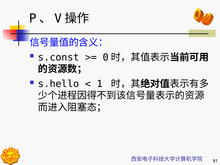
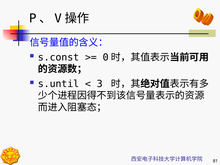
s.hello: s.hello -> s.until (59, 84)
1: 1 -> 3 (100, 84)
